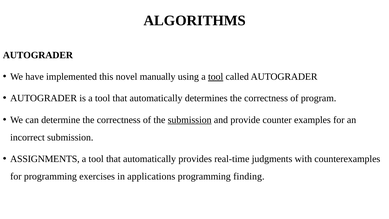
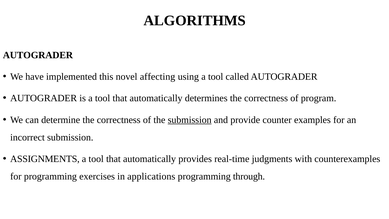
manually: manually -> affecting (158, 77)
tool underline: present -> none (216, 77)
finding: finding -> through (249, 176)
